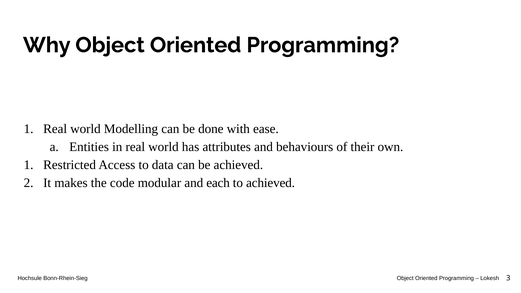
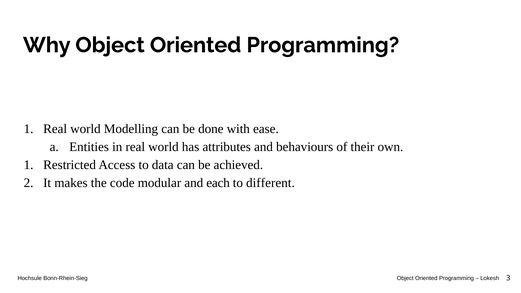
to achieved: achieved -> different (270, 183)
